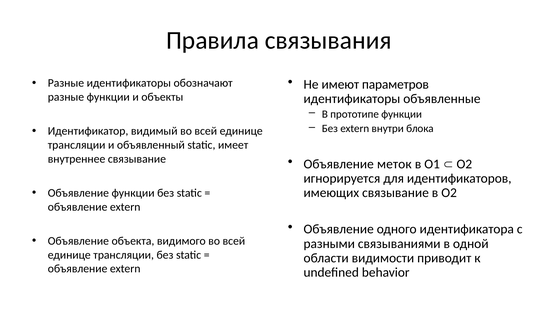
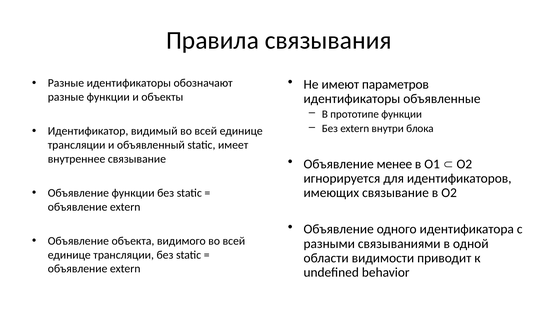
меток: меток -> менее (394, 164)
